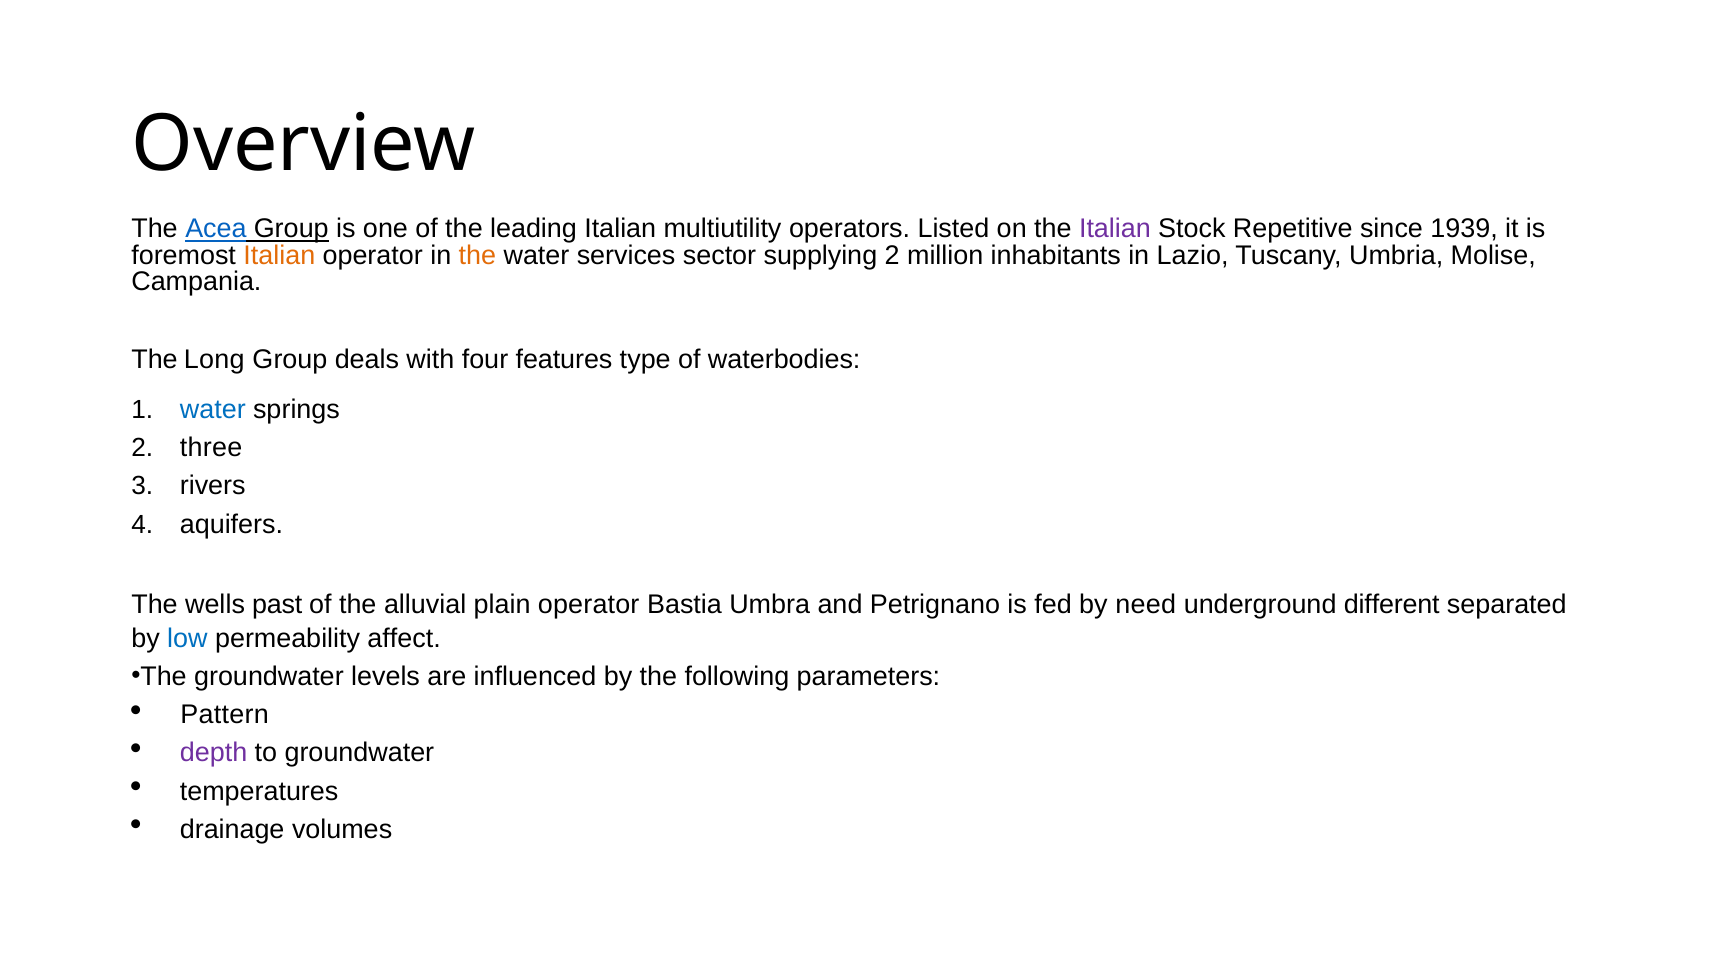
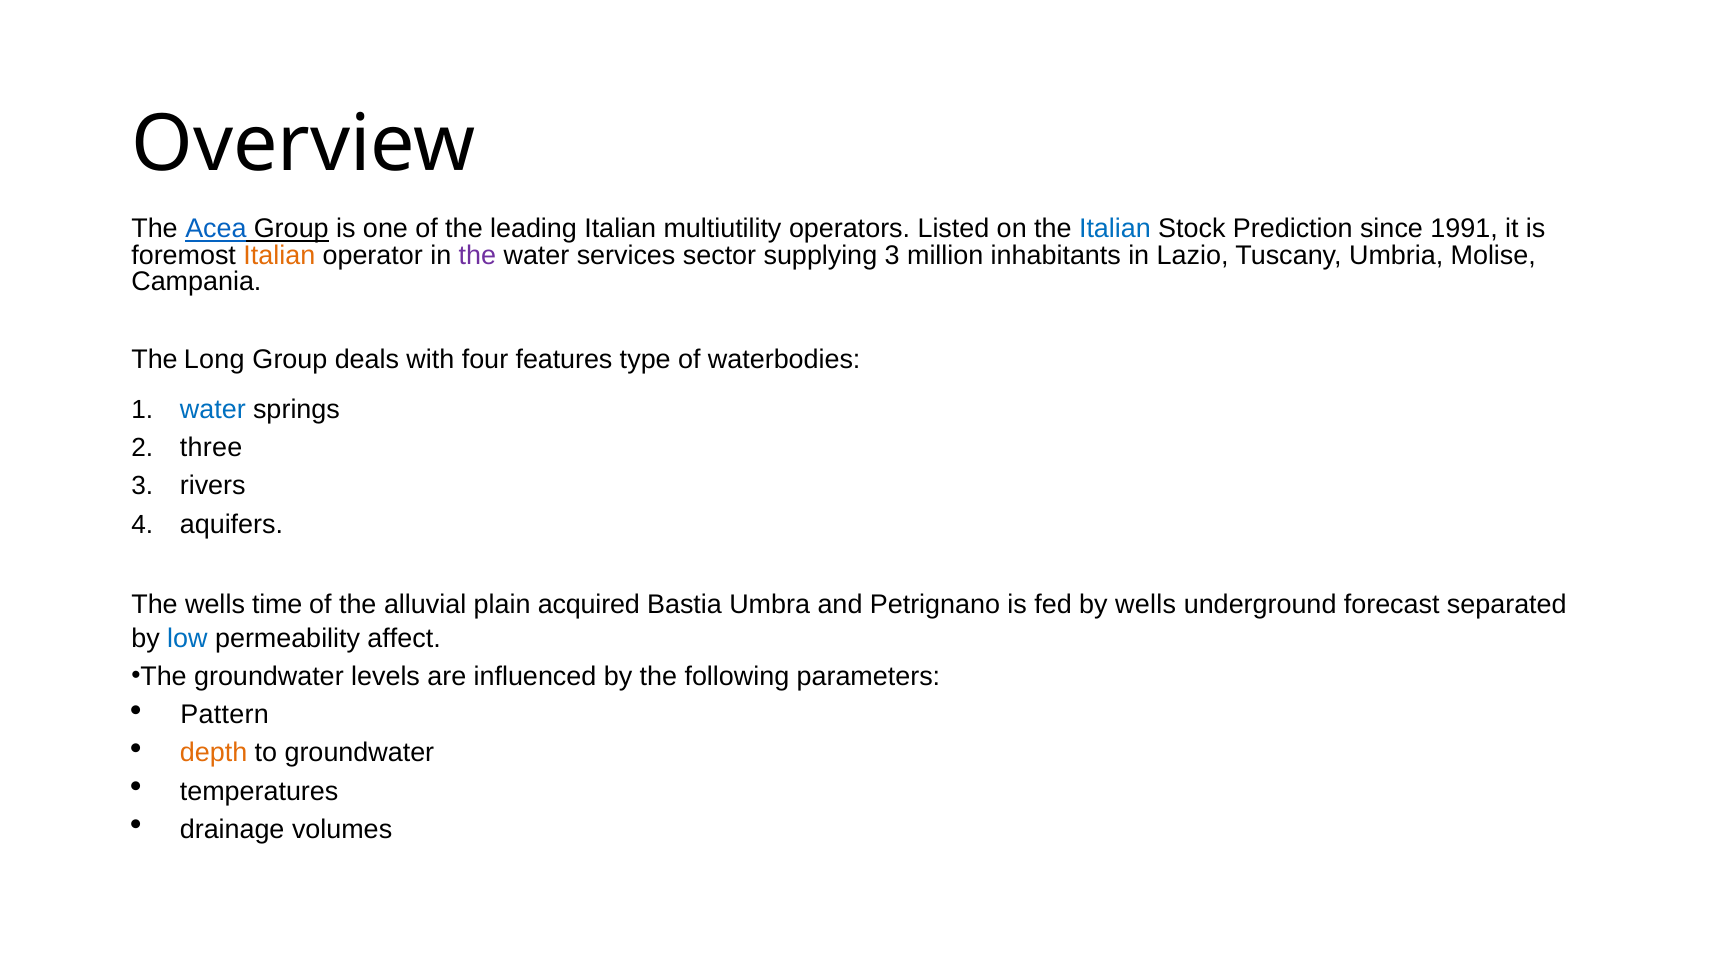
Italian colour: purple -> blue (1115, 229)
Repetitive: Repetitive -> Prediction (1293, 229)
1939: 1939 -> 1991 (1464, 229)
the colour: orange -> purple (477, 255)
supplying 2: 2 -> 3 (892, 255)
past: past -> time (277, 605)
plain operator: operator -> acquired (589, 605)
by need: need -> wells (1146, 605)
different: different -> forecast (1392, 605)
depth colour: purple -> orange (214, 753)
